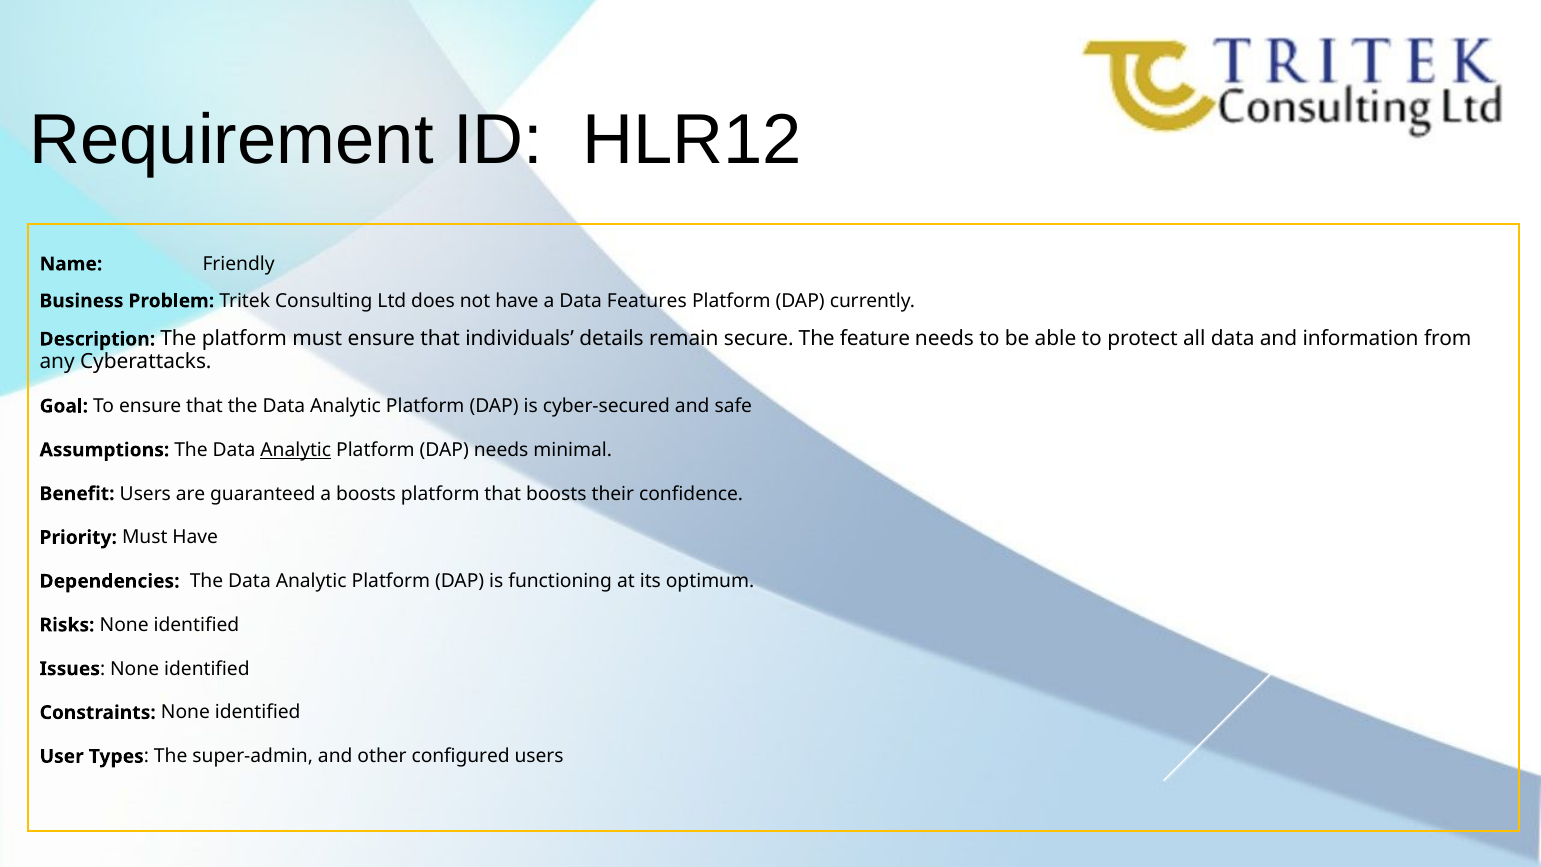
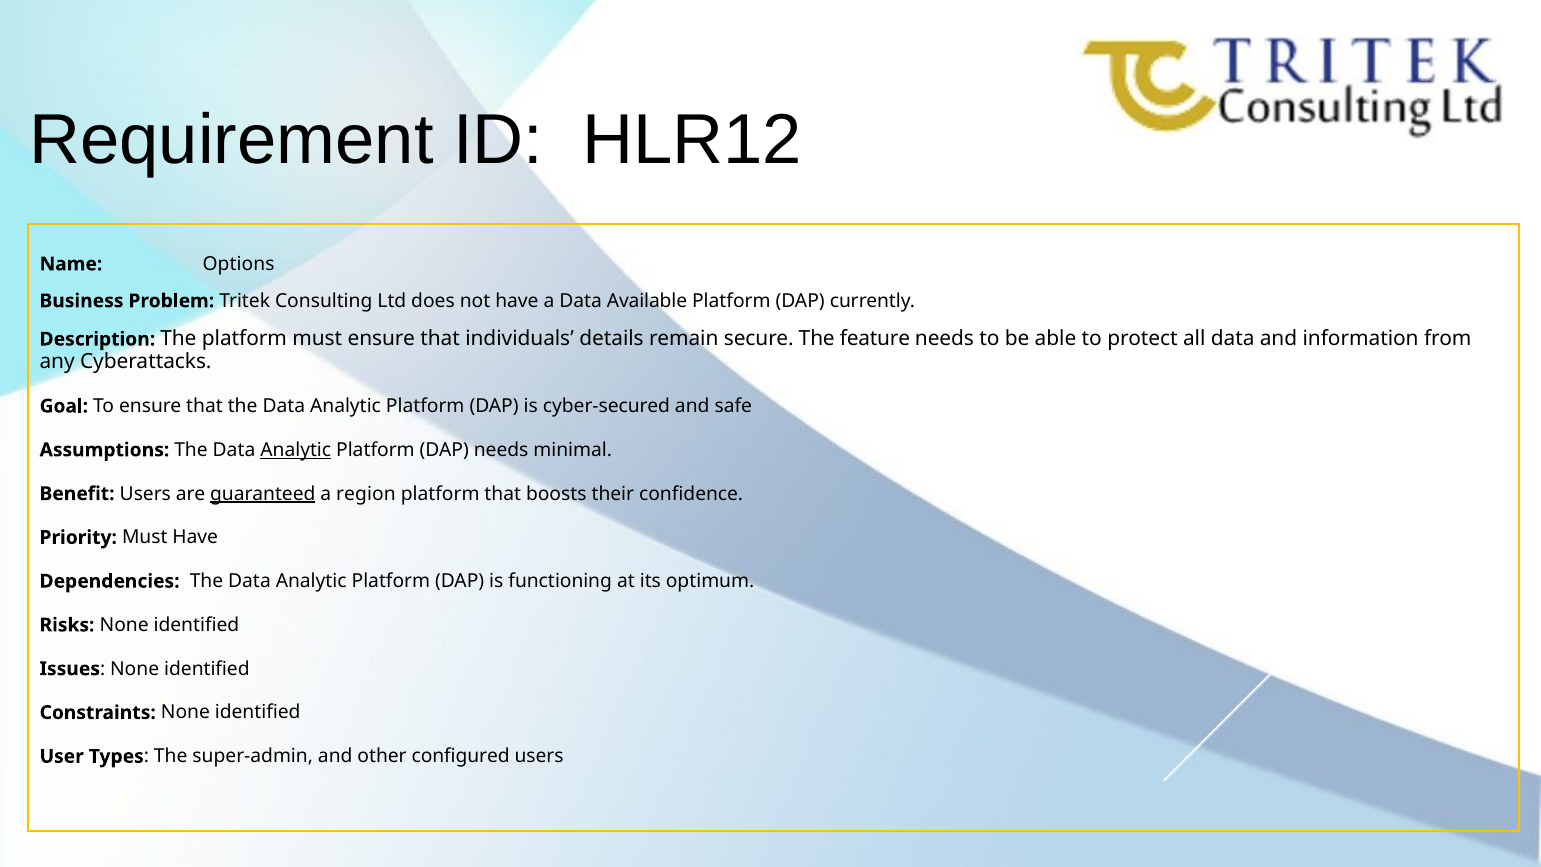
Friendly: Friendly -> Options (239, 264)
Features: Features -> Available (647, 301)
guaranteed underline: none -> present (263, 494)
a boosts: boosts -> region (366, 494)
